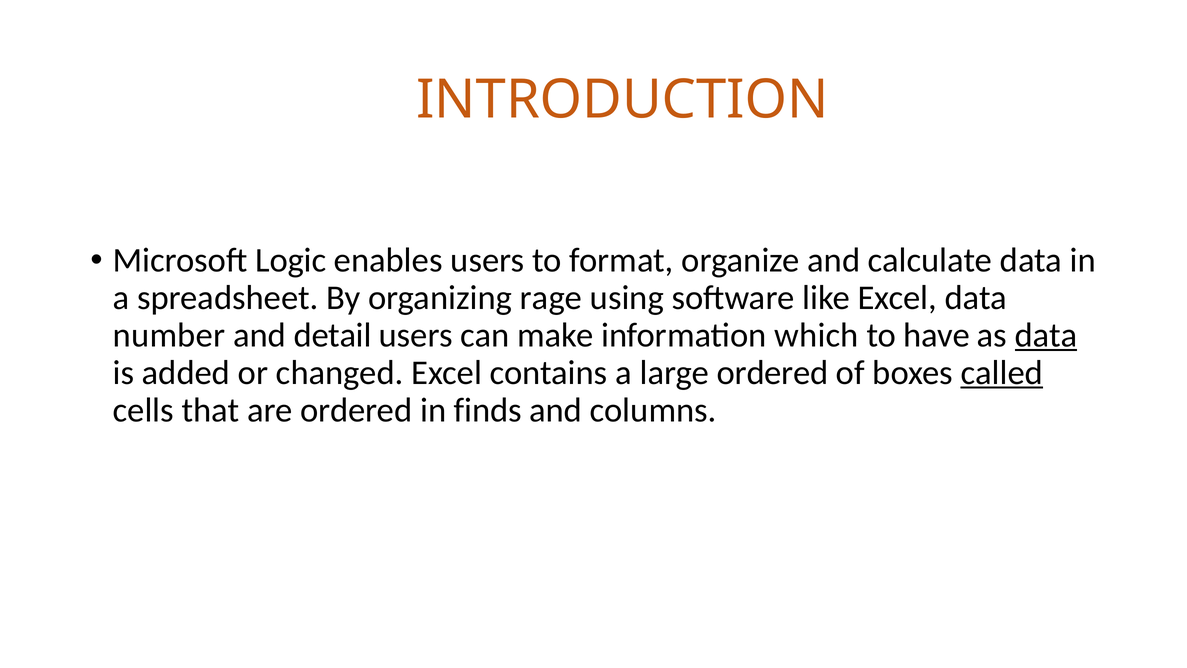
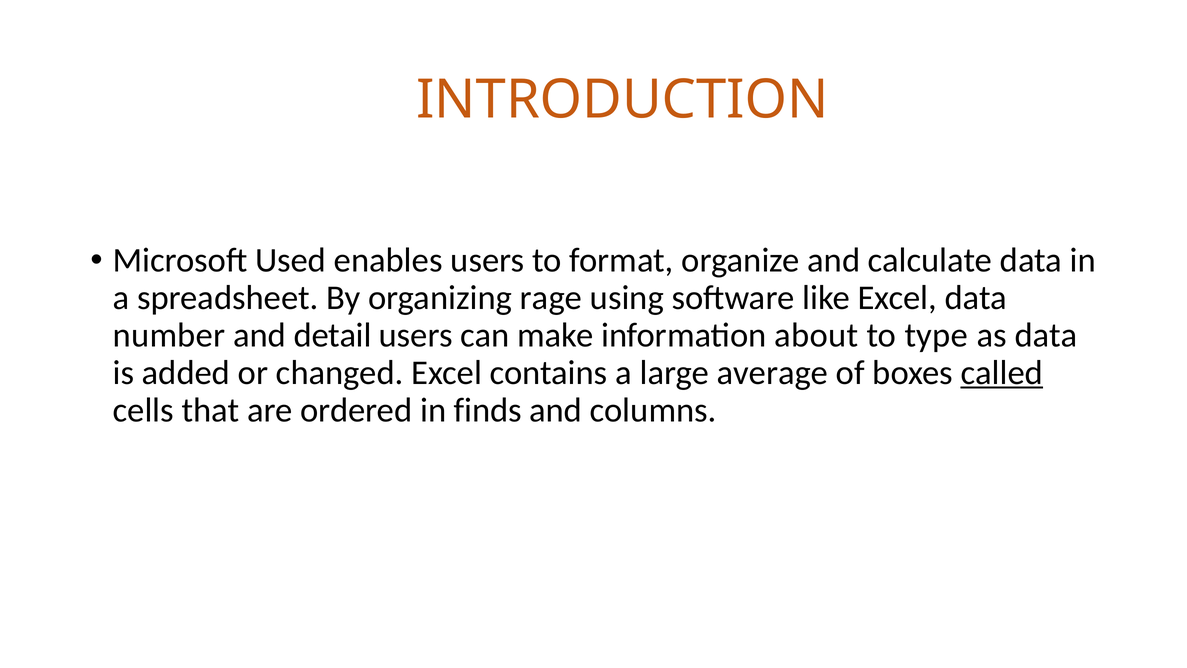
Logic: Logic -> Used (291, 260)
which: which -> about (816, 335)
have: have -> type (936, 335)
data underline: present -> none (1046, 335)
large ordered: ordered -> average (772, 373)
